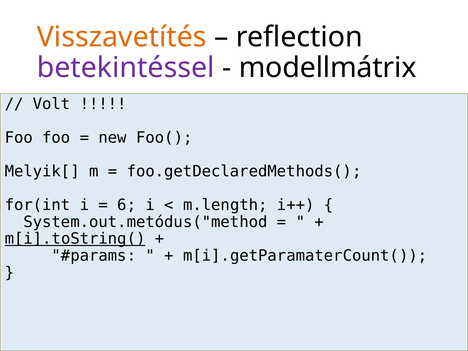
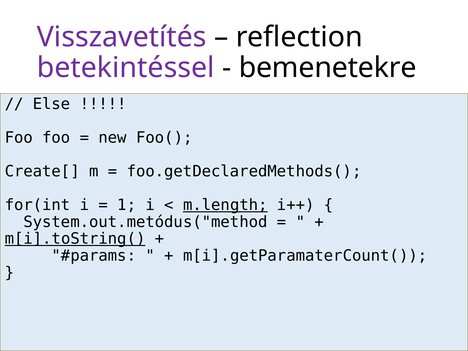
Visszavetítés colour: orange -> purple (122, 37)
modellmátrix: modellmátrix -> bemenetekre (328, 68)
Volt: Volt -> Else (52, 104)
Melyik[: Melyik[ -> Create[ (42, 171)
6: 6 -> 1 (127, 205)
m.length underline: none -> present (225, 205)
